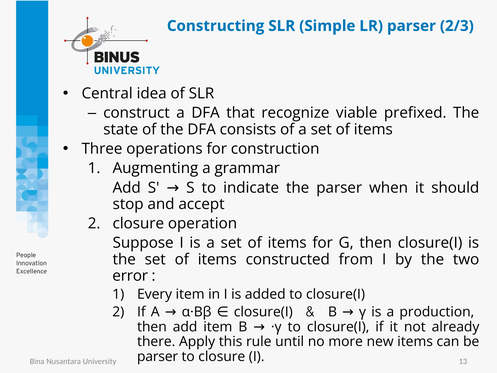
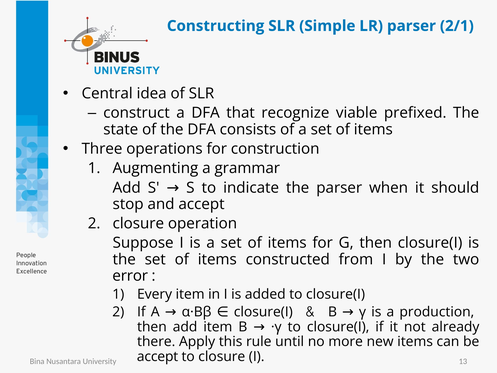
2/3: 2/3 -> 2/1 (457, 26)
parser: parser -> accept (158, 356)
